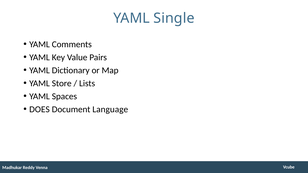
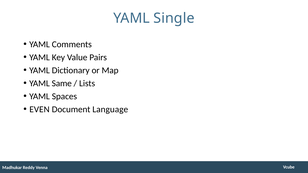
Store: Store -> Same (62, 83)
DOES: DOES -> EVEN (39, 109)
